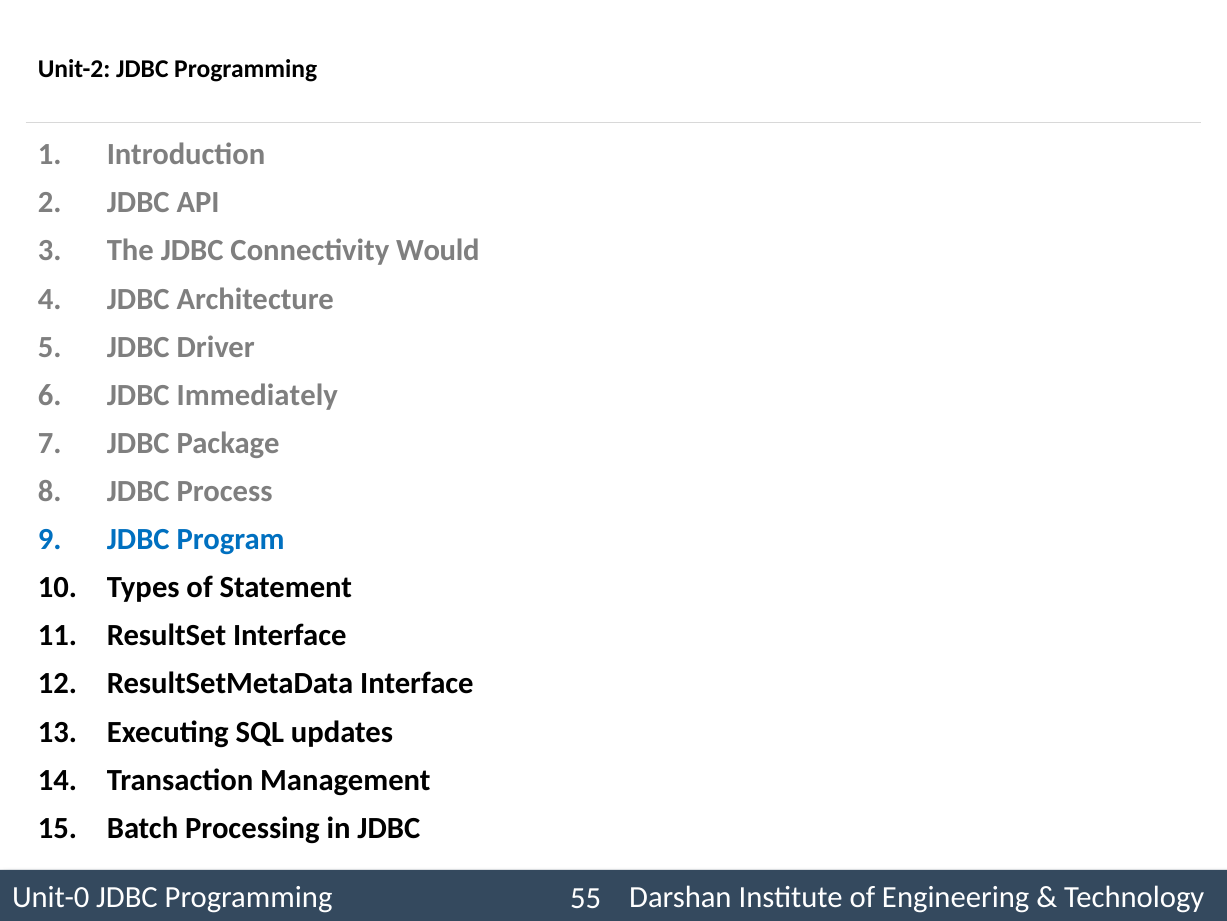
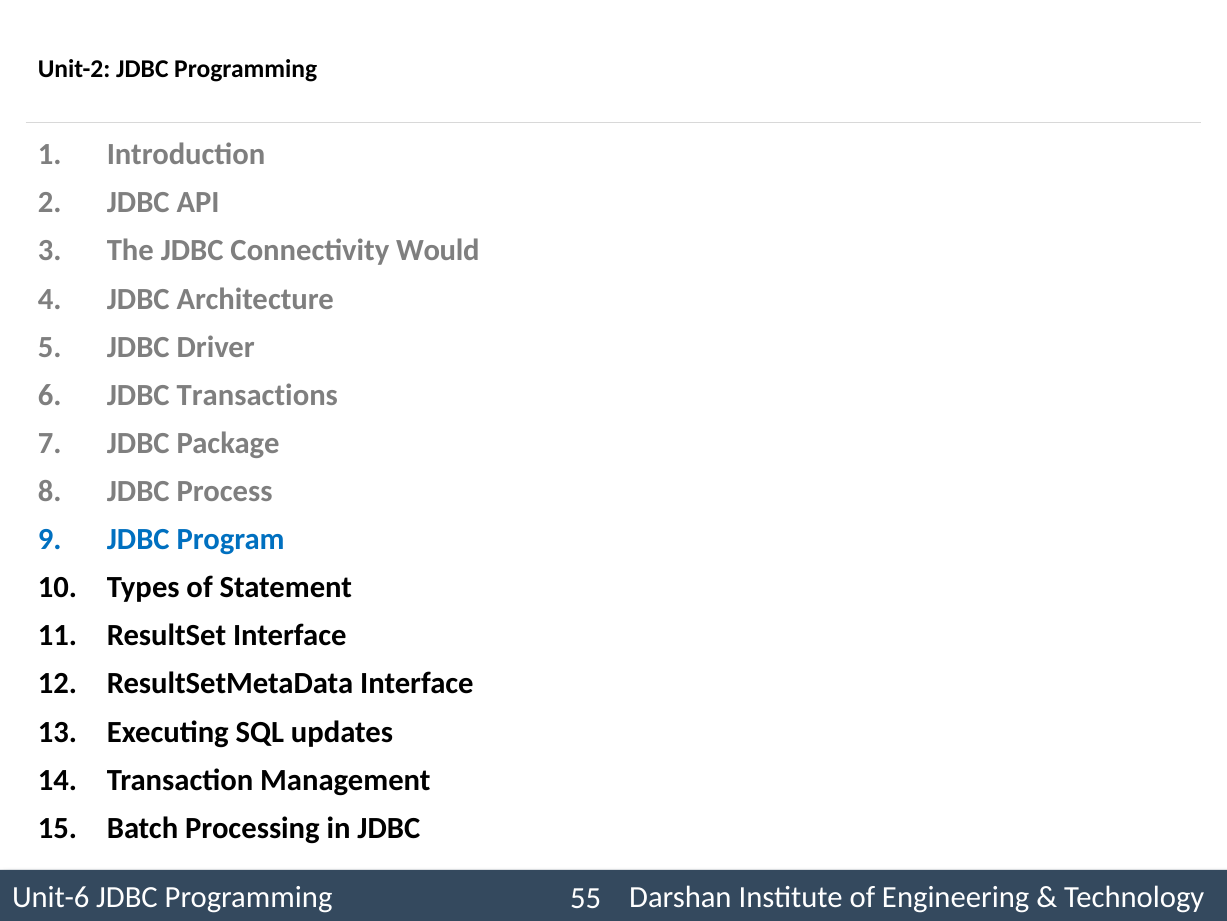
Immediately: Immediately -> Transactions (257, 395)
Unit-0: Unit-0 -> Unit-6 (51, 897)
